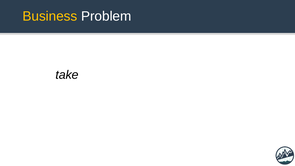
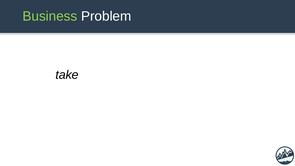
Business colour: yellow -> light green (50, 16)
